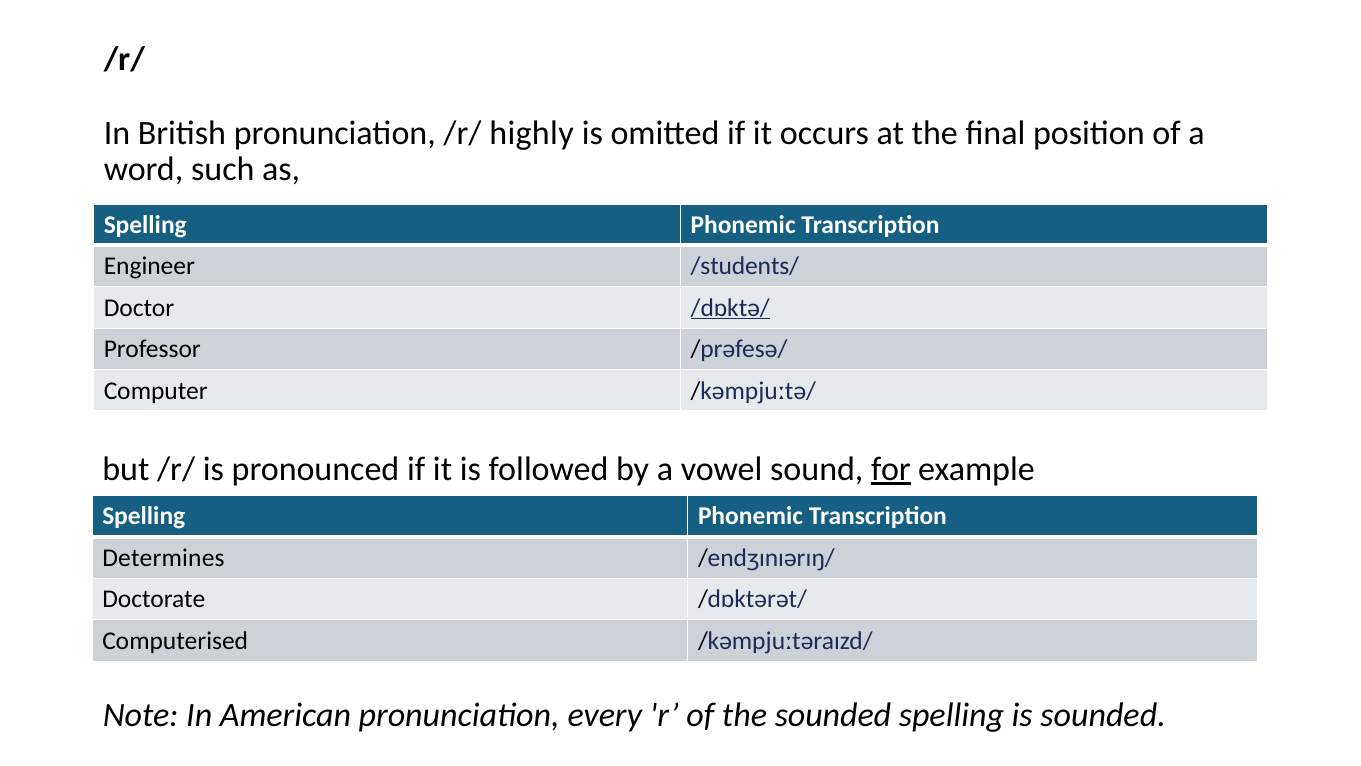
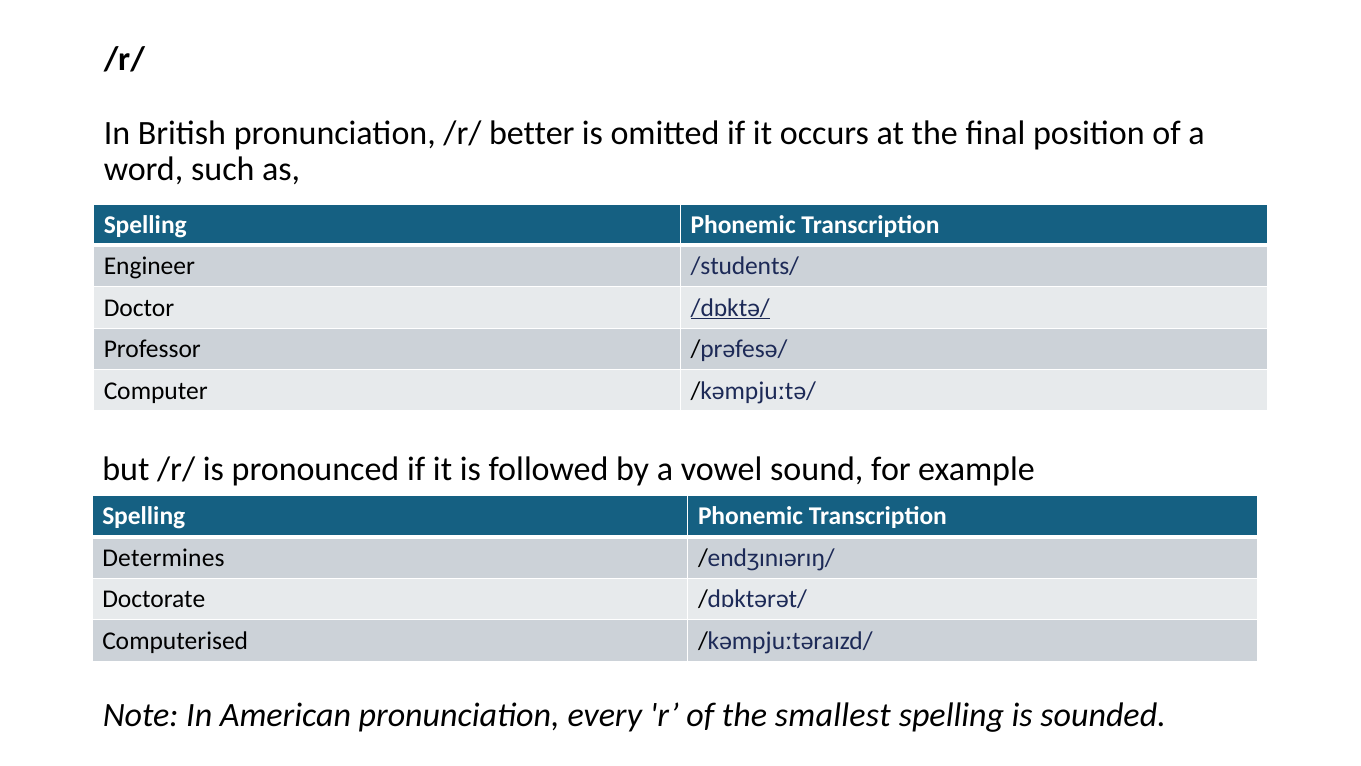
highly: highly -> better (532, 133)
for underline: present -> none (891, 469)
the sounded: sounded -> smallest (833, 714)
